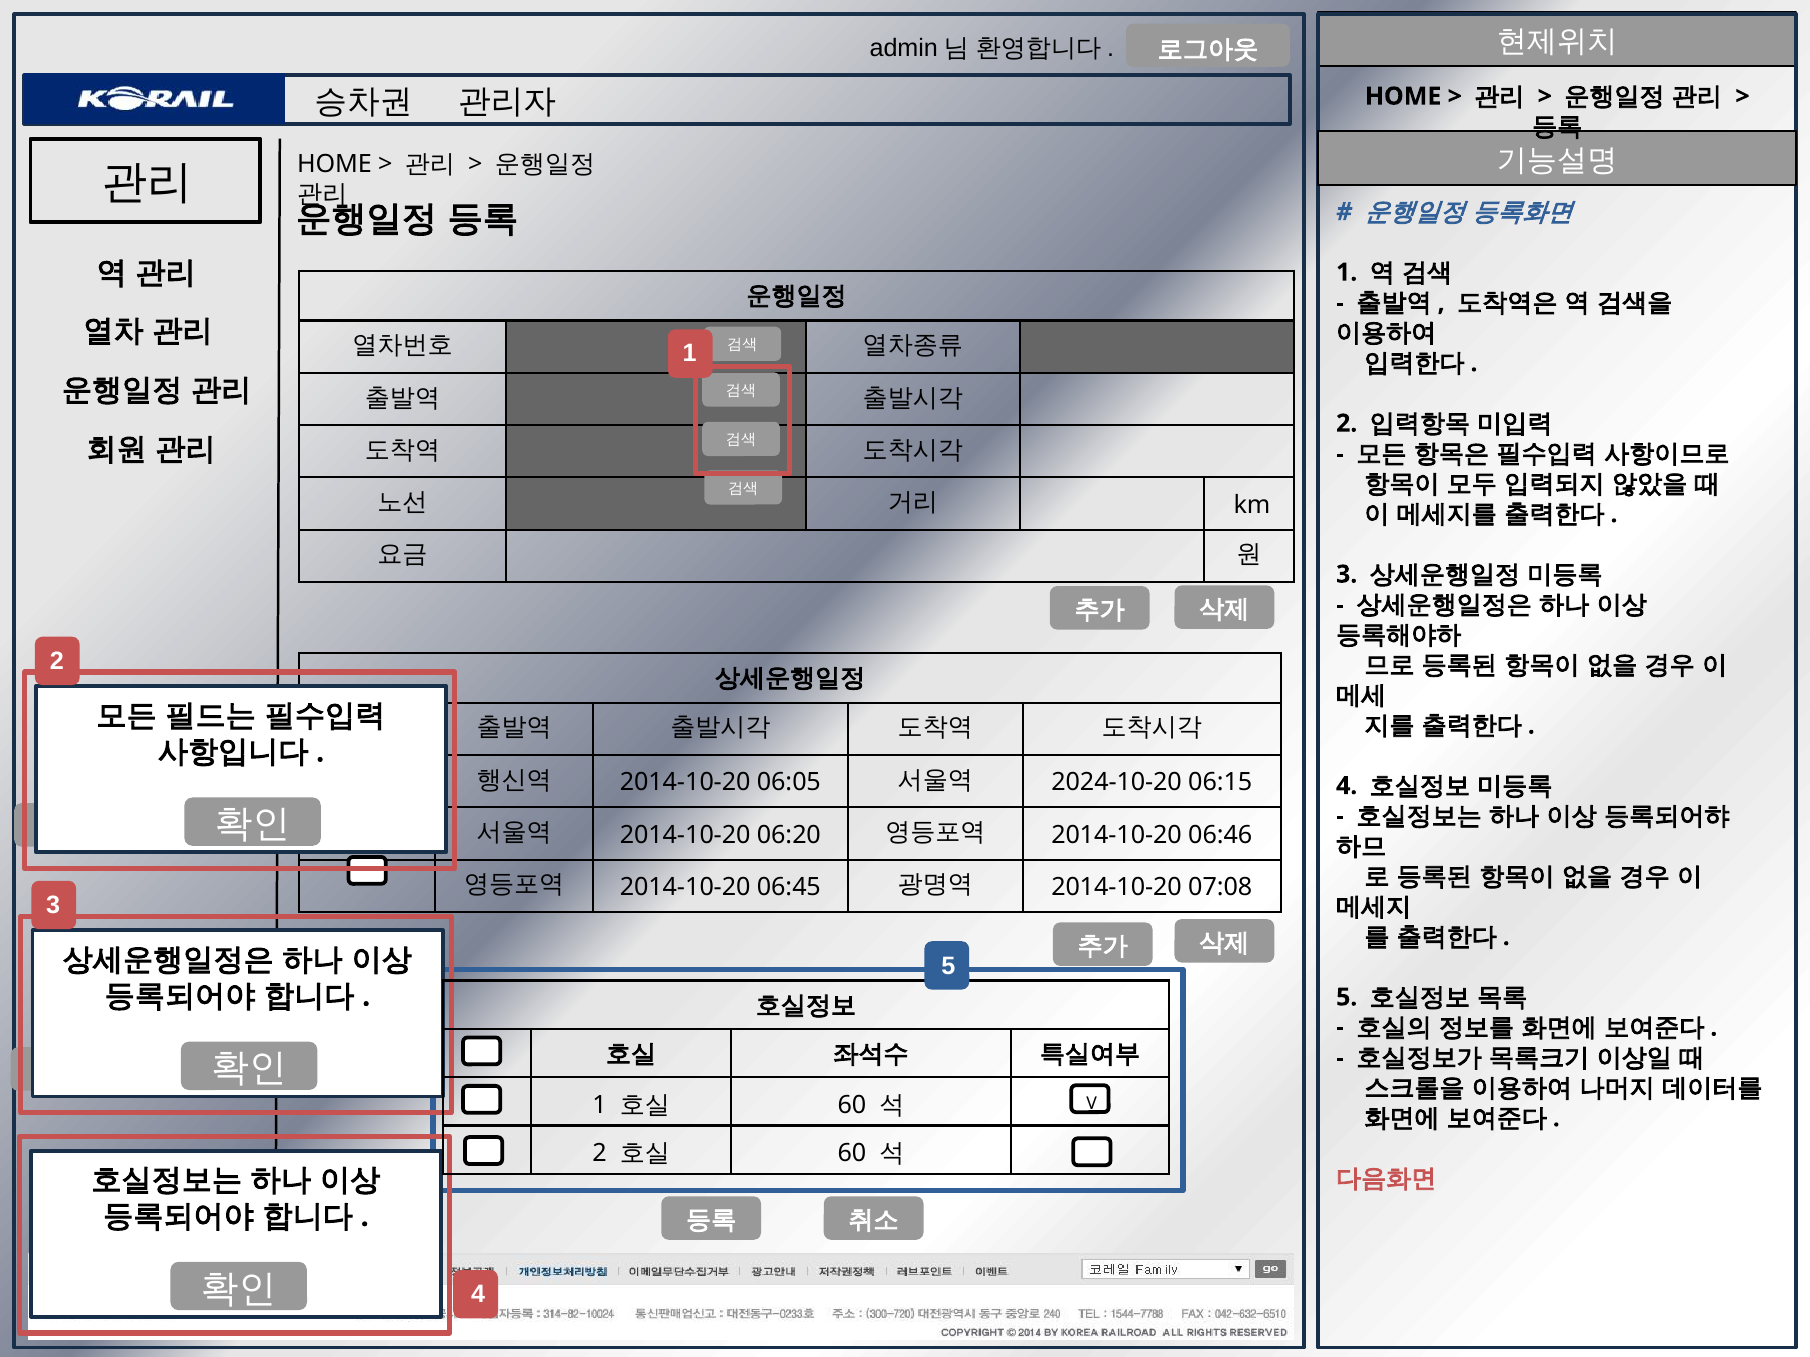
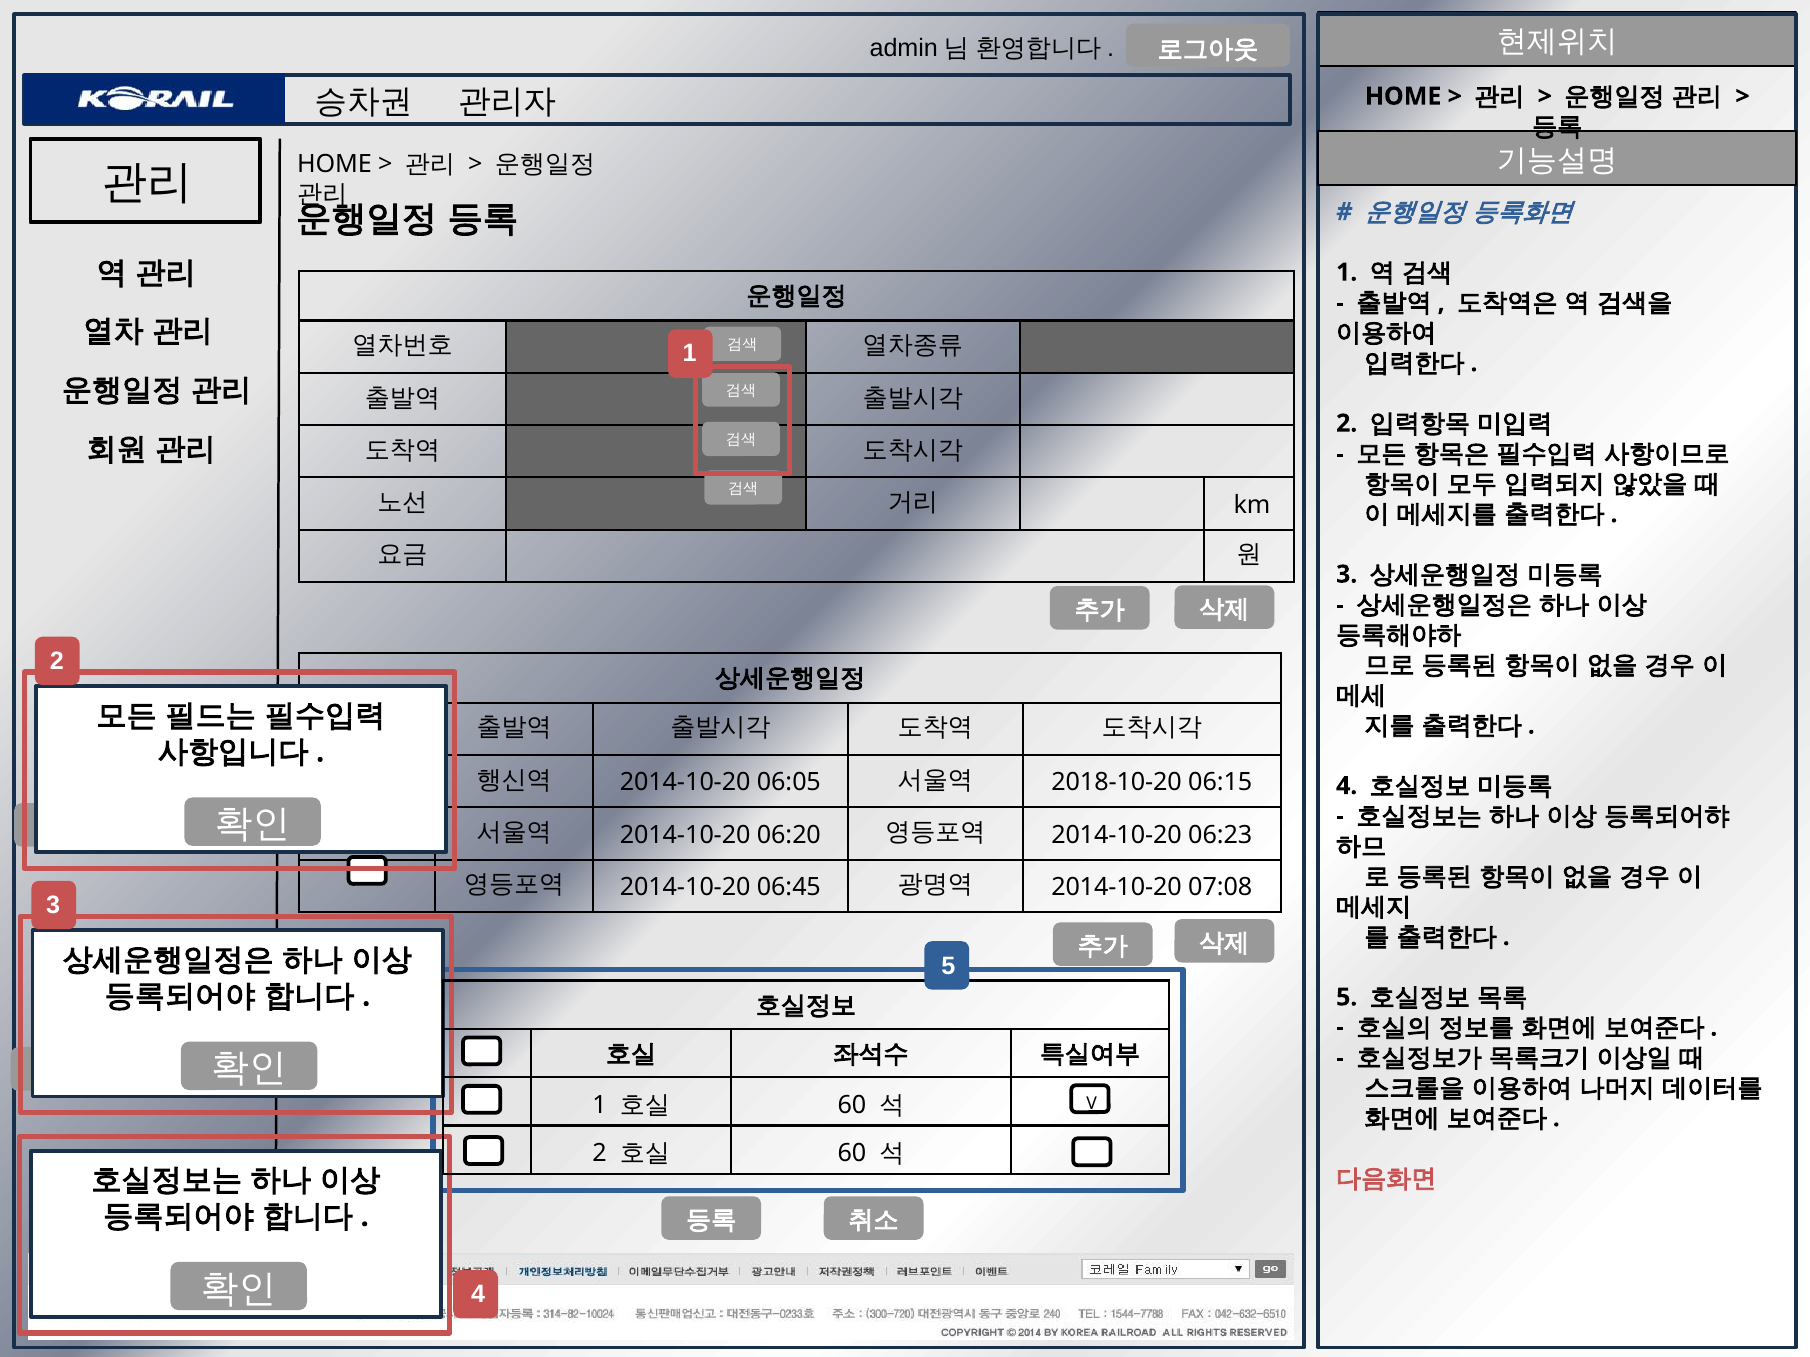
2024-10-20: 2024-10-20 -> 2018-10-20 (1117, 783)
06:46: 06:46 -> 06:23 (1220, 835)
